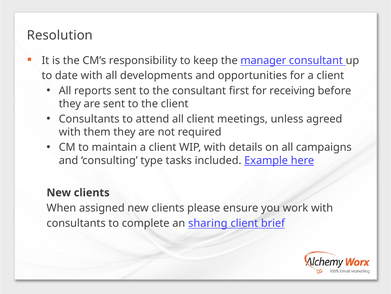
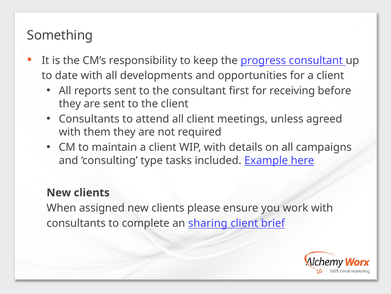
Resolution: Resolution -> Something (60, 35)
manager: manager -> progress (263, 60)
